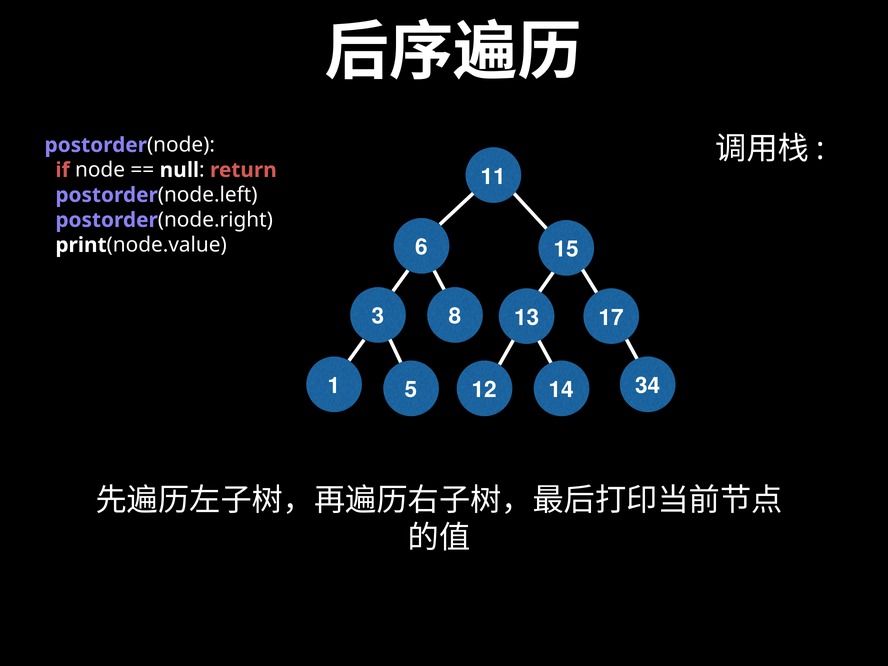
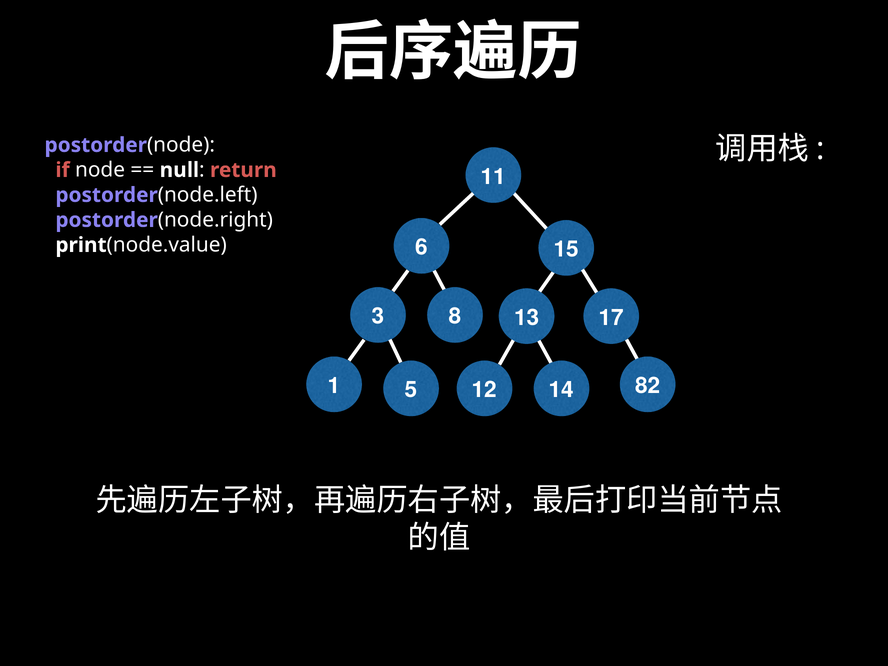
34: 34 -> 82 (648, 386)
